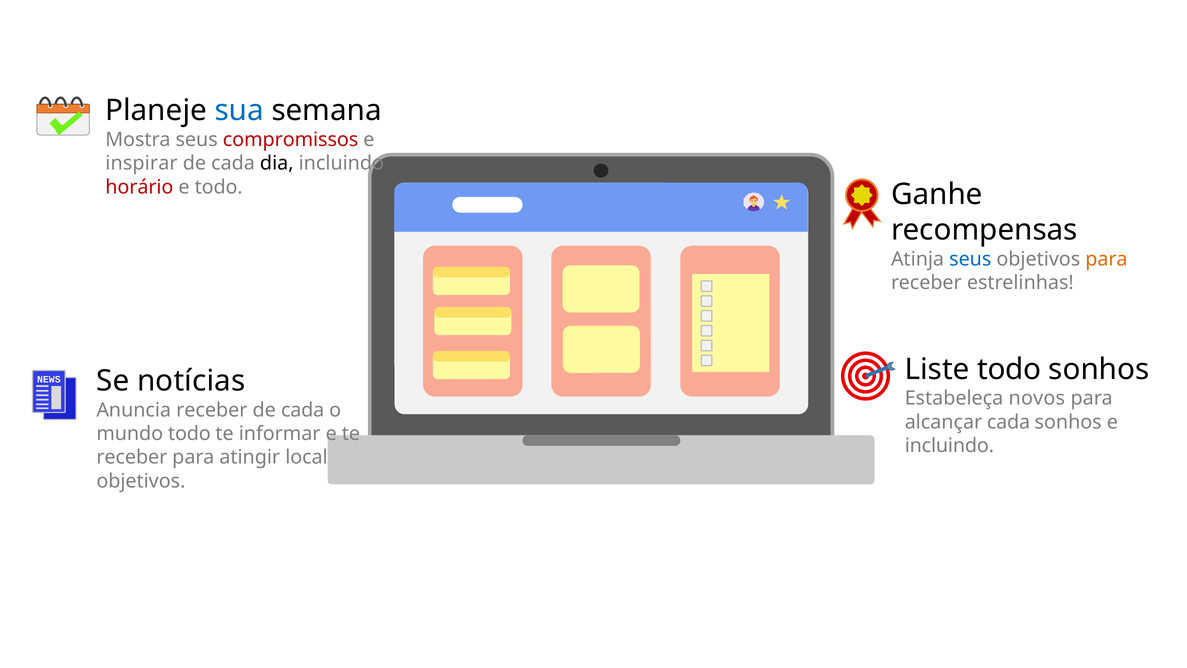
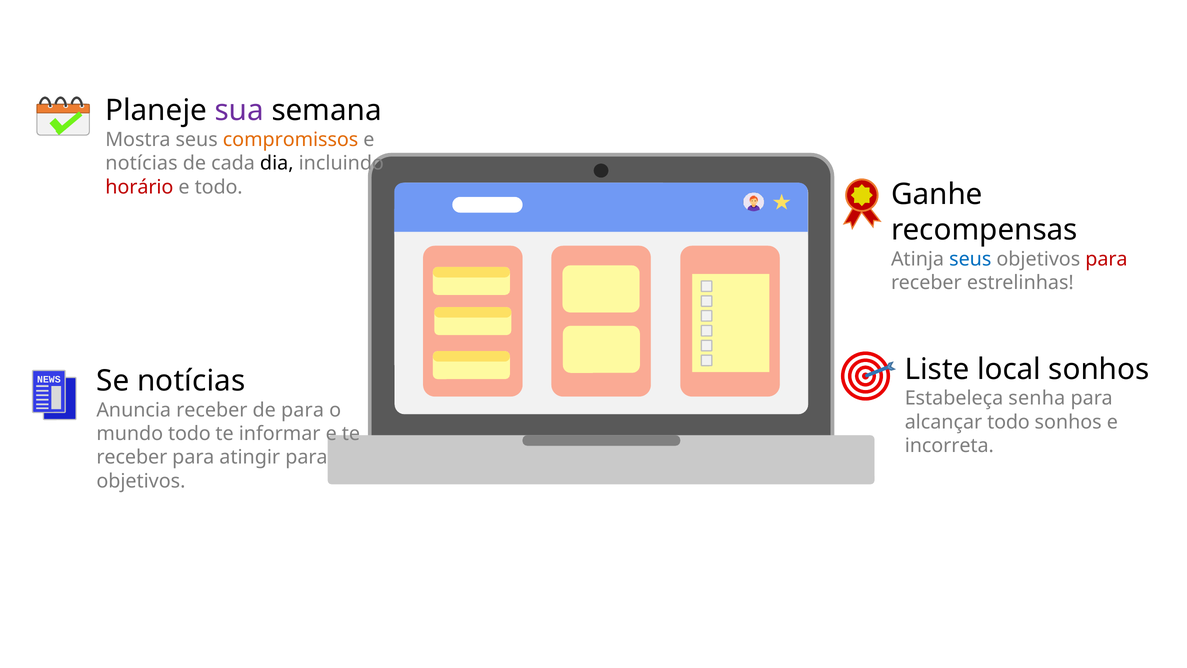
sua colour: blue -> purple (239, 111)
compromissos colour: red -> orange (291, 140)
inspirar: inspirar -> notícias (141, 163)
para colour: orange -> red (1106, 259)
Liste todo: todo -> local (1009, 369)
novos: novos -> senha (1037, 398)
cada: cada -> para (302, 410)
alcançar cada: cada -> todo (1008, 422)
incluindo: incluindo -> incorreta (949, 446)
atingir local: local -> para (306, 457)
